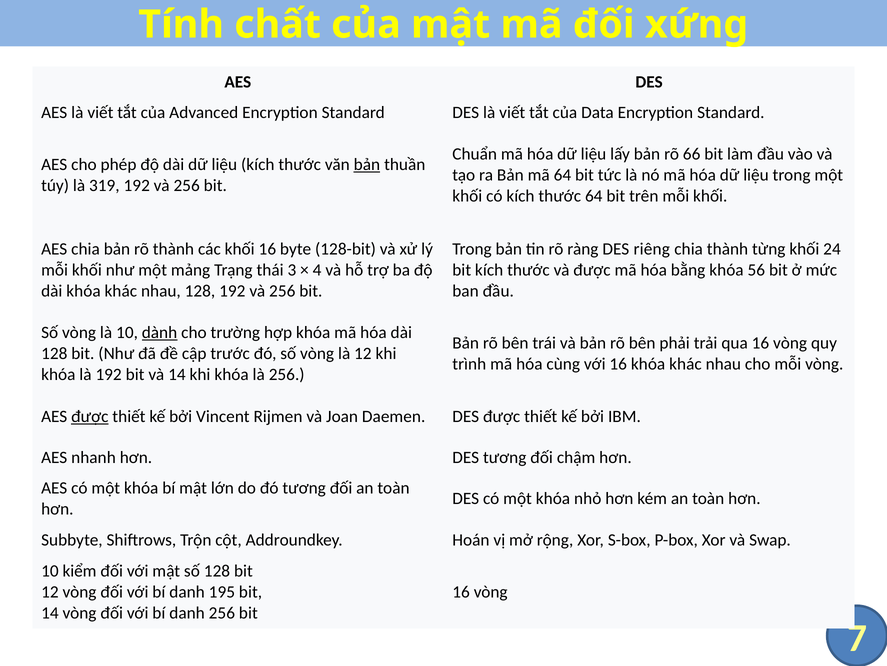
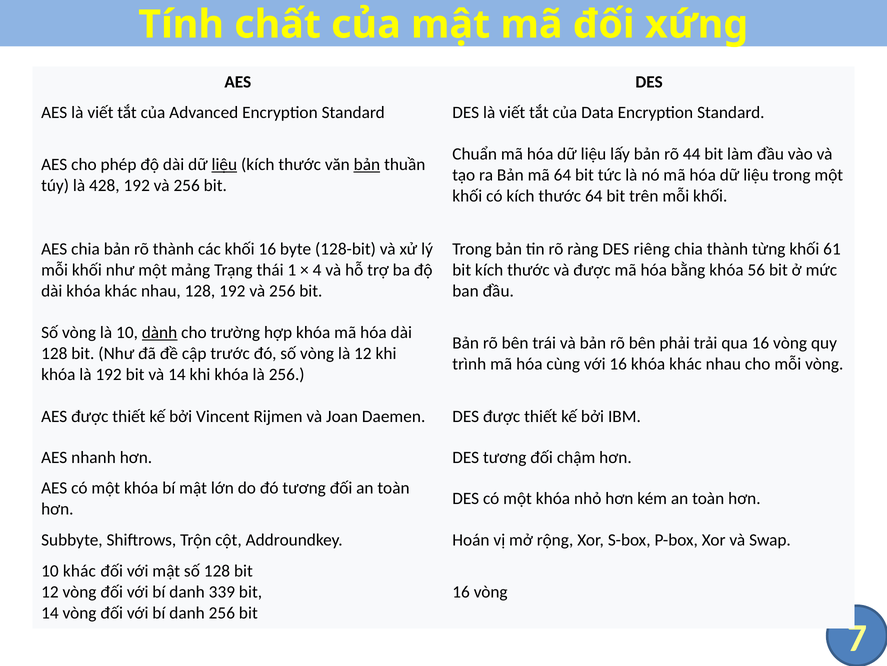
66: 66 -> 44 (692, 154)
liệu underline: none -> present (224, 164)
319: 319 -> 428 (104, 185)
24: 24 -> 61 (832, 249)
3: 3 -> 1 (292, 270)
được underline: present -> none (90, 416)
10 kiểm: kiểm -> khác (79, 570)
195: 195 -> 339 (222, 591)
